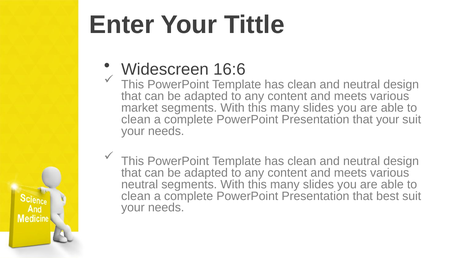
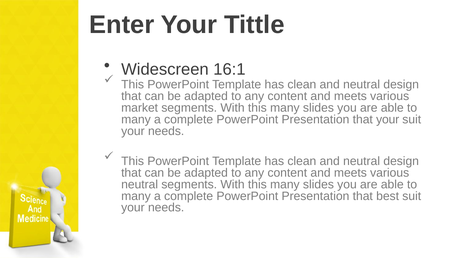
16:6: 16:6 -> 16:1 (229, 70)
clean: clean -> many (136, 120)
clean: clean -> many (136, 196)
